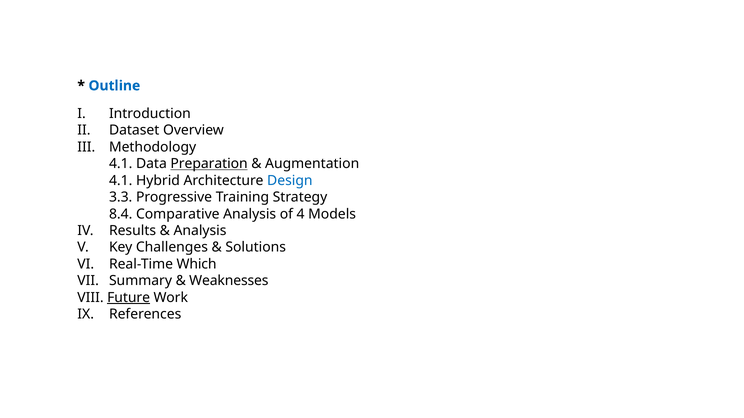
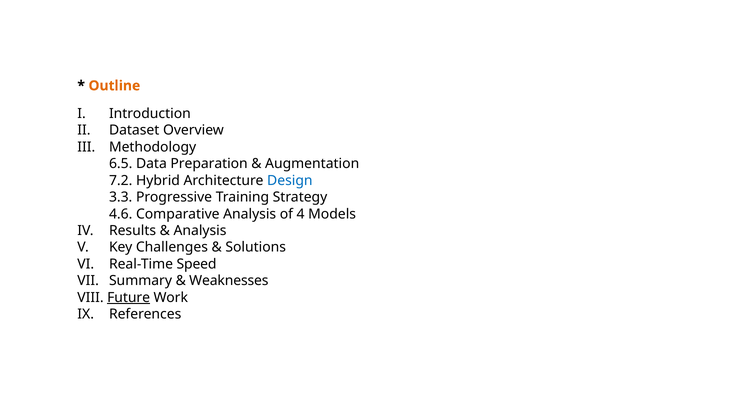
Outline colour: blue -> orange (114, 86)
4.1: 4.1 -> 6.5 (121, 164)
Preparation underline: present -> none (209, 164)
4.1: 4.1 -> 7.2 (121, 181)
8.4: 8.4 -> 4.6 (121, 214)
Which: Which -> Speed (197, 264)
